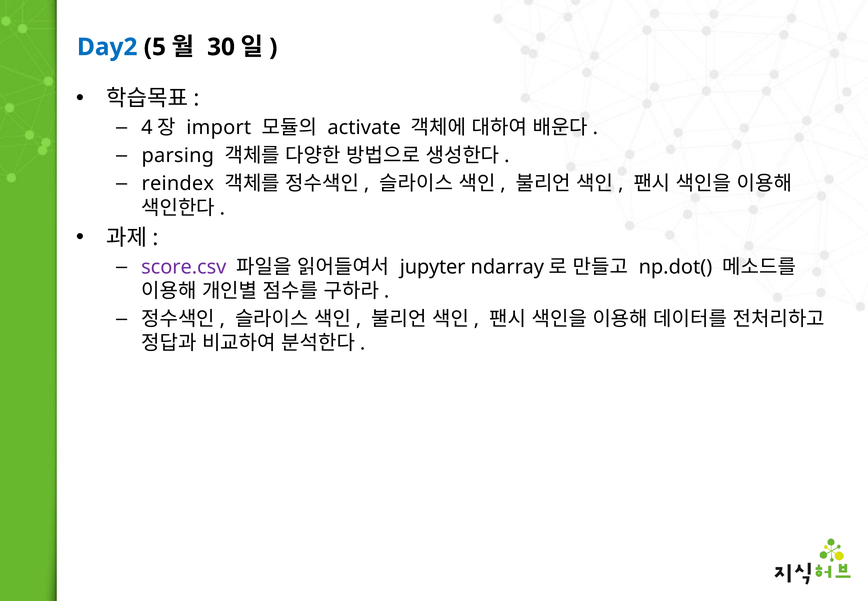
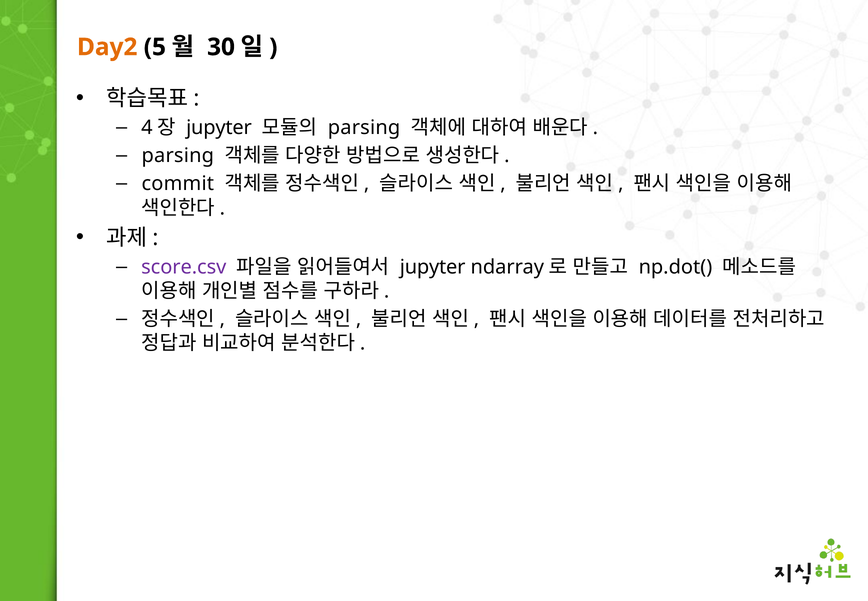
Day2 colour: blue -> orange (107, 47)
import: import -> jupyter (219, 128)
activate: activate -> parsing (364, 128)
reindex: reindex -> commit (178, 184)
